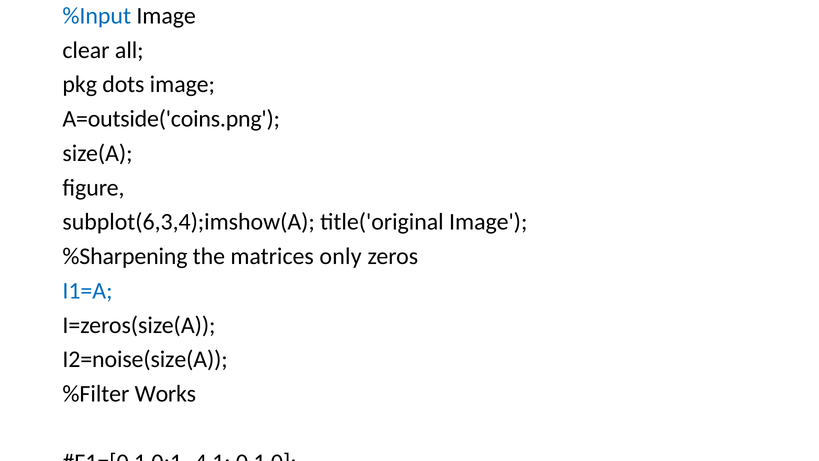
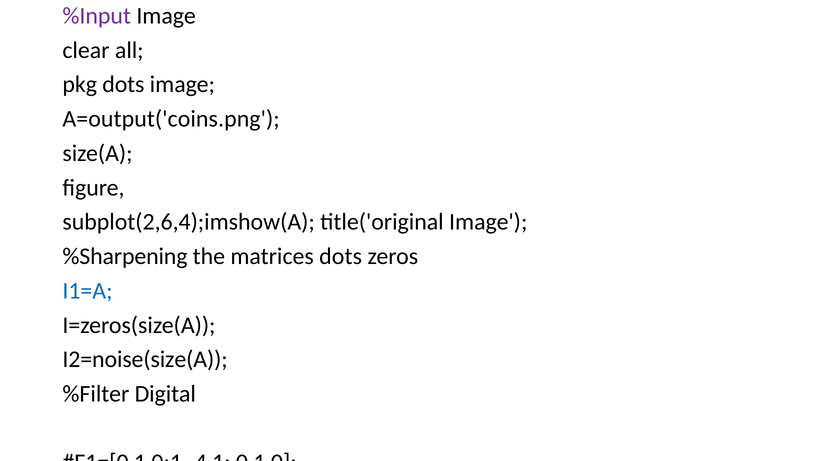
%Input colour: blue -> purple (97, 16)
A=outside('coins.png: A=outside('coins.png -> A=output('coins.png (171, 119)
subplot(6,3,4);imshow(A: subplot(6,3,4);imshow(A -> subplot(2,6,4);imshow(A (189, 222)
matrices only: only -> dots (341, 256)
Works: Works -> Digital (165, 394)
